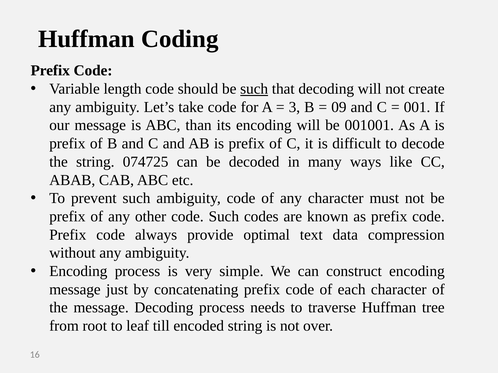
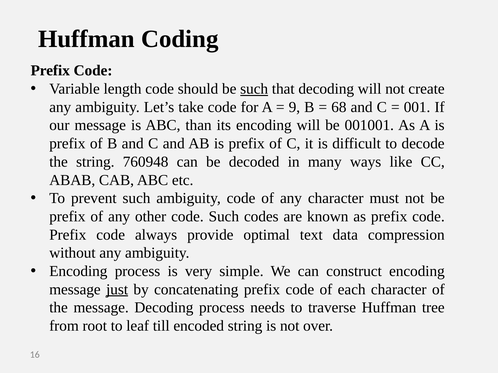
3: 3 -> 9 (294, 107)
09: 09 -> 68 (339, 107)
074725: 074725 -> 760948 (146, 162)
just underline: none -> present (117, 290)
